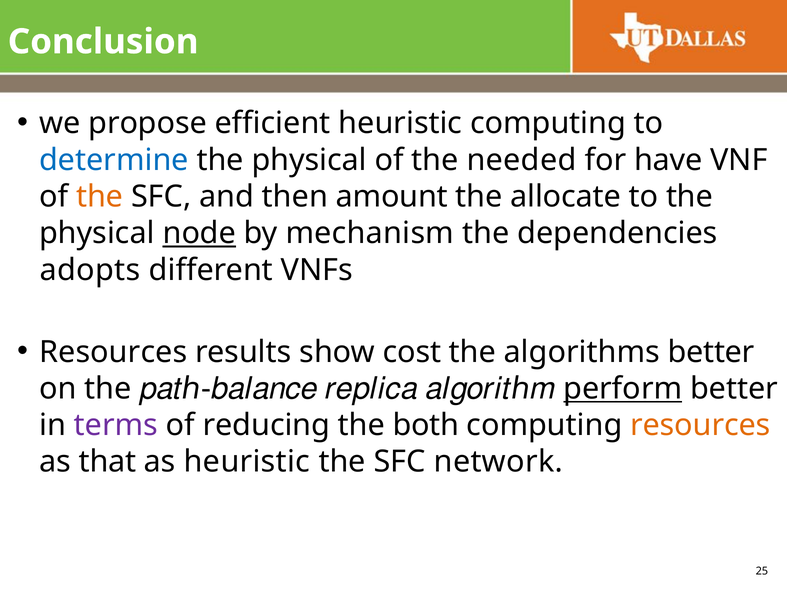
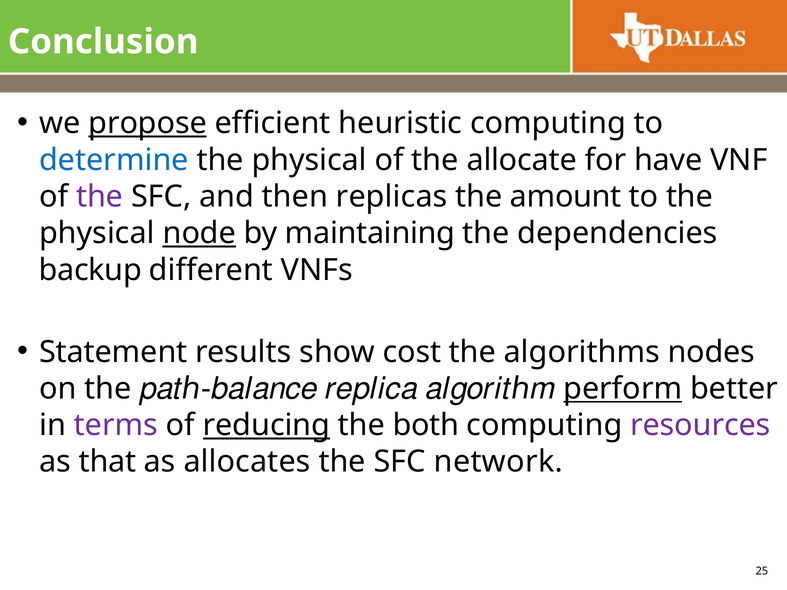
propose underline: none -> present (148, 123)
needed: needed -> allocate (522, 160)
the colour: orange -> purple (100, 197)
amount: amount -> replicas (392, 197)
allocate: allocate -> amount (566, 197)
mechanism: mechanism -> maintaining (370, 233)
adopts: adopts -> backup (90, 270)
Resources: Resources -> Statement (113, 352)
algorithms better: better -> nodes (711, 352)
reducing underline: none -> present (266, 425)
resources colour: orange -> purple (700, 425)
as heuristic: heuristic -> allocates (247, 462)
